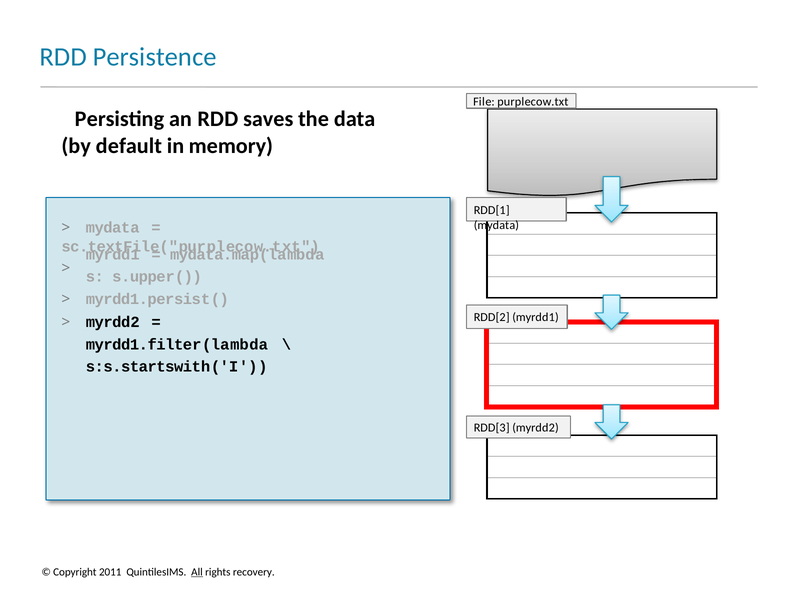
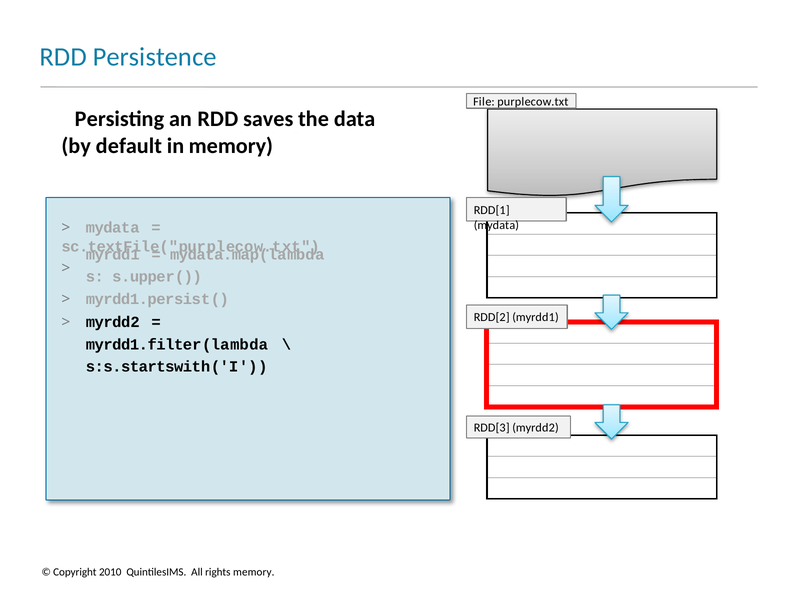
2011: 2011 -> 2010 (110, 572)
All underline: present -> none (197, 572)
rights recovery: recovery -> memory (254, 572)
